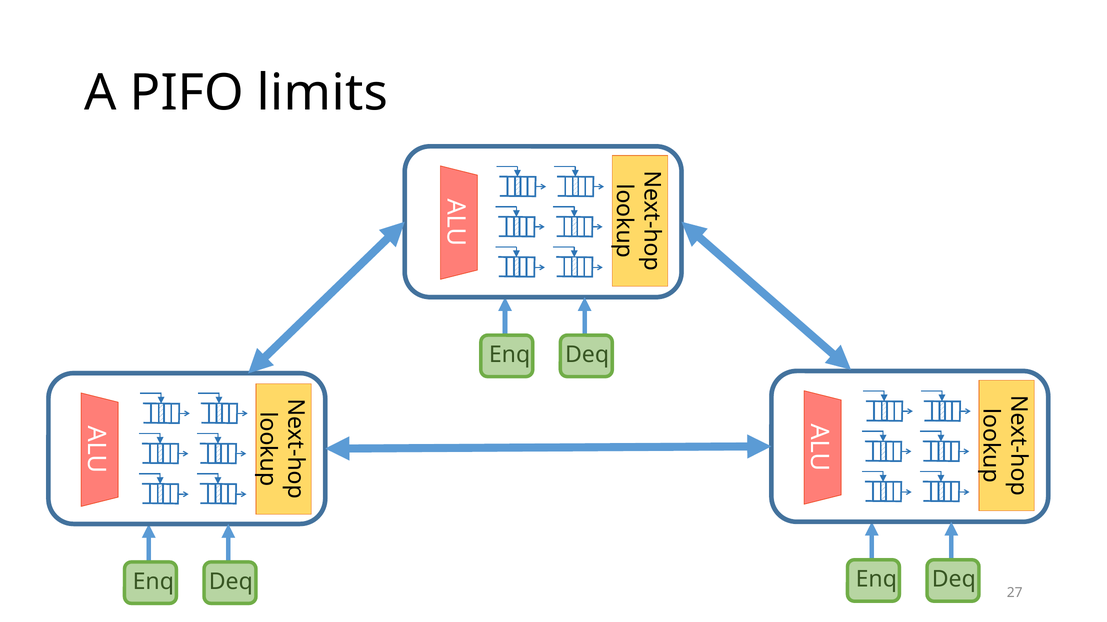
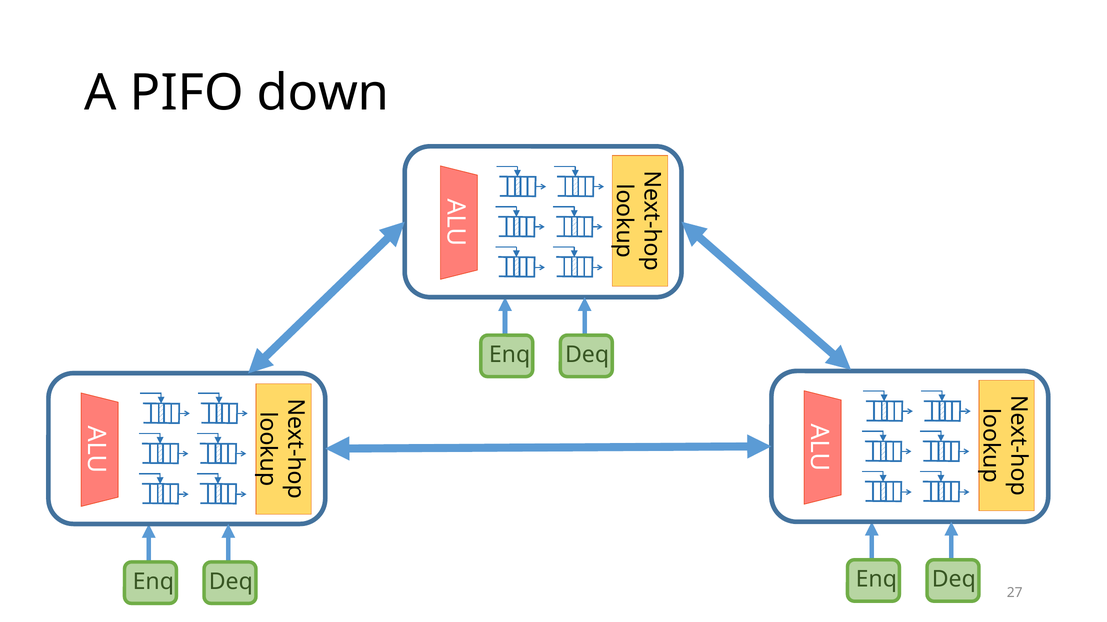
limits: limits -> down (323, 93)
